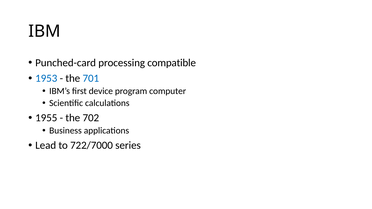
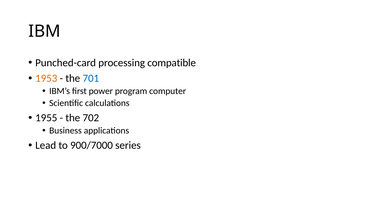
1953 colour: blue -> orange (46, 78)
device: device -> power (101, 91)
722/7000: 722/7000 -> 900/7000 (92, 146)
